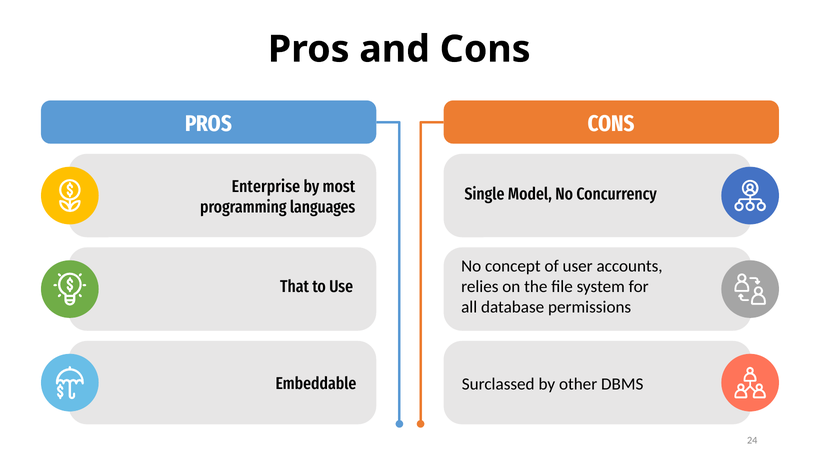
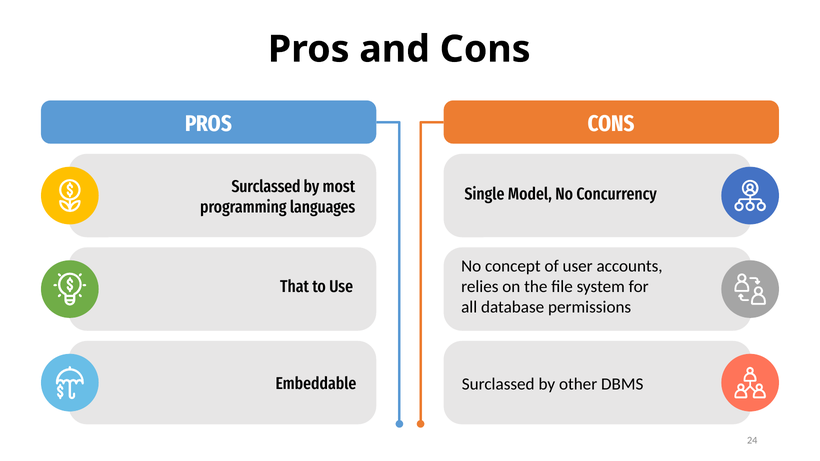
Enterprise: Enterprise -> Surclassed (266, 187)
